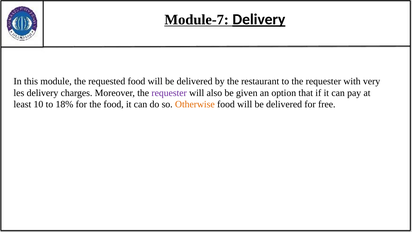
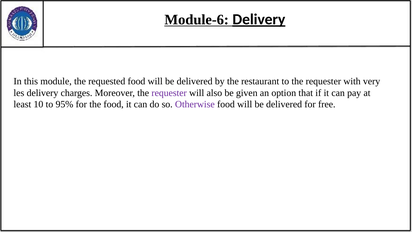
Module-7: Module-7 -> Module-6 (197, 20)
18%: 18% -> 95% (64, 104)
Otherwise colour: orange -> purple (195, 104)
